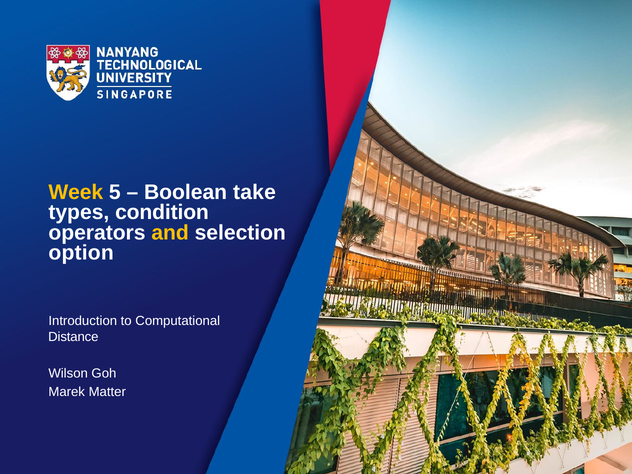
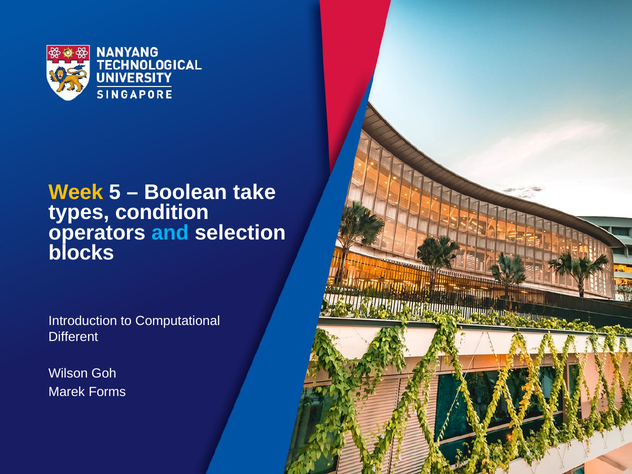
and colour: yellow -> light blue (170, 233)
option: option -> blocks (81, 253)
Distance: Distance -> Different (73, 337)
Matter: Matter -> Forms (107, 392)
